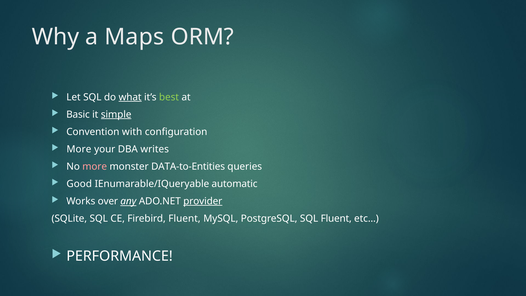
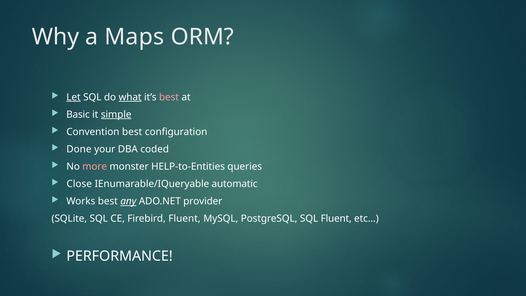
Let underline: none -> present (73, 97)
best colour: light green -> pink (169, 97)
Convention with: with -> best (132, 132)
More: More -> Done (79, 149)
writes: writes -> coded (155, 149)
DATA-to-Entities: DATA-to-Entities -> HELP-to-Entities (188, 166)
Good: Good -> Close (79, 184)
Works over: over -> best (108, 201)
provider underline: present -> none (203, 201)
